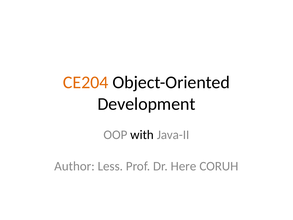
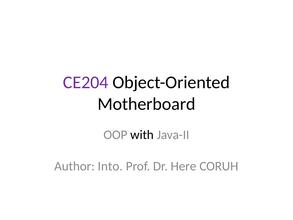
CE204 colour: orange -> purple (86, 82)
Development: Development -> Motherboard (146, 104)
Less: Less -> Into (110, 166)
